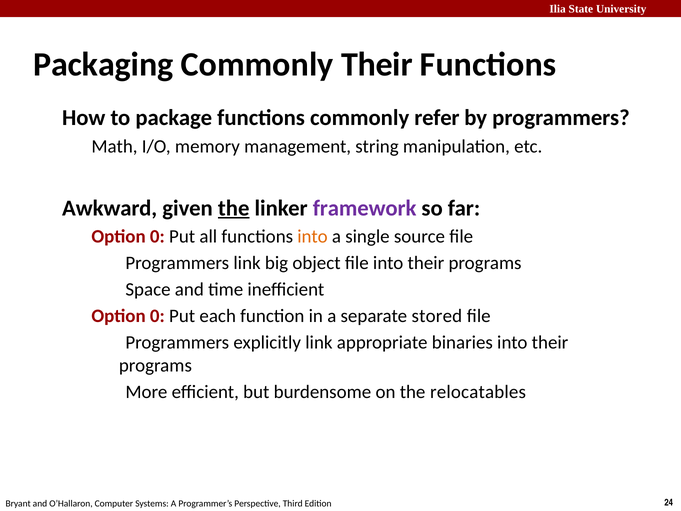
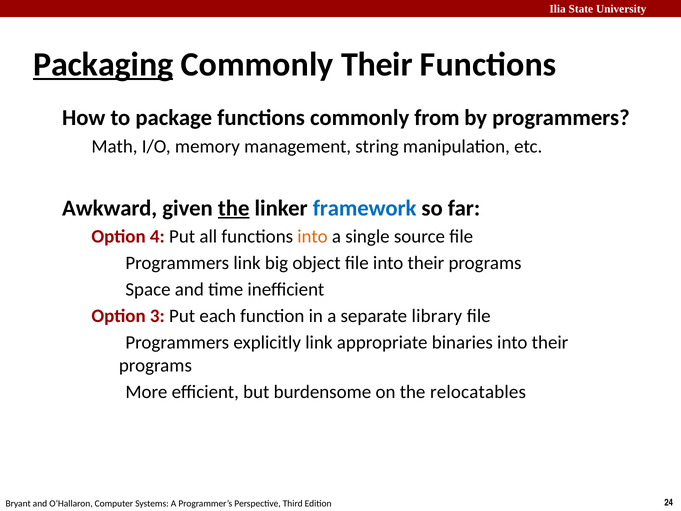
Packaging underline: none -> present (103, 64)
refer: refer -> from (437, 118)
framework colour: purple -> blue (365, 208)
0: 0 -> 4 (157, 236)
0: 0 -> 3 (157, 316)
stored: stored -> library (437, 316)
